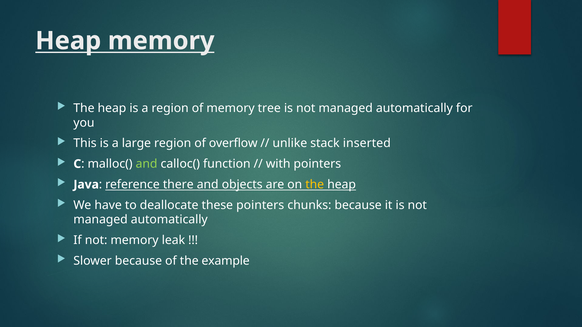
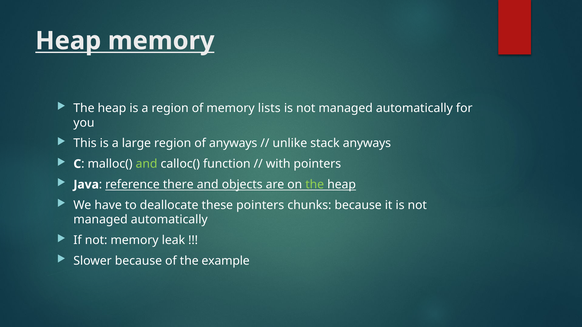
tree: tree -> lists (269, 108)
of overflow: overflow -> anyways (233, 143)
stack inserted: inserted -> anyways (367, 143)
the colour: yellow -> light green (315, 185)
